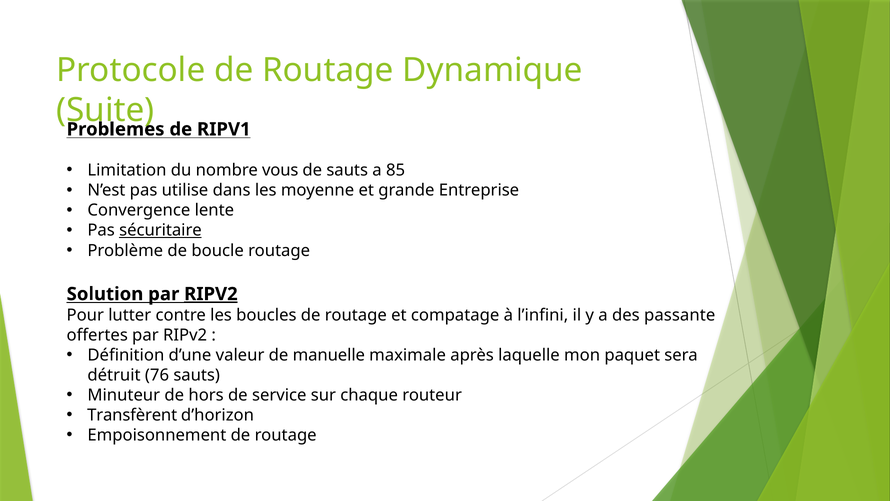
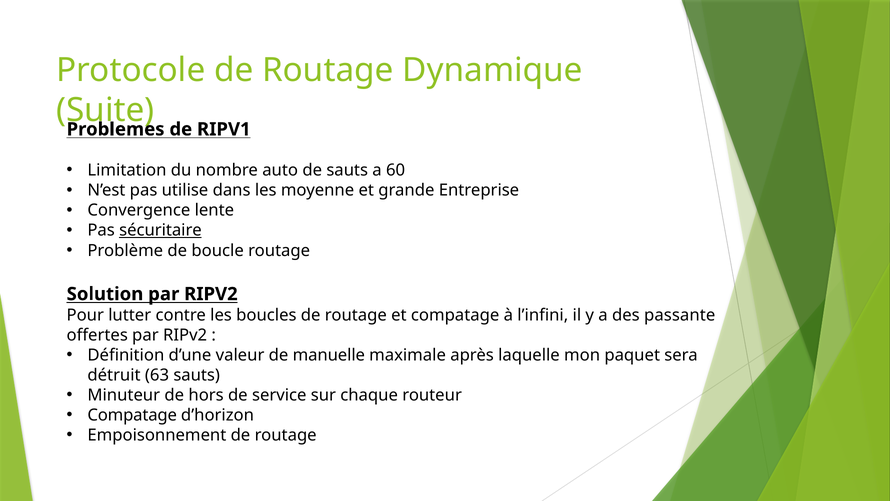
vous: vous -> auto (280, 170)
85: 85 -> 60 (396, 170)
RIPV2 underline: present -> none (211, 294)
76: 76 -> 63 (157, 375)
Transfèrent: Transfèrent -> Compatage (132, 415)
